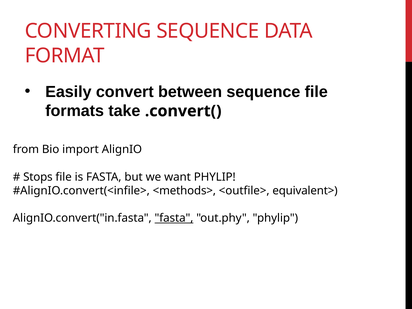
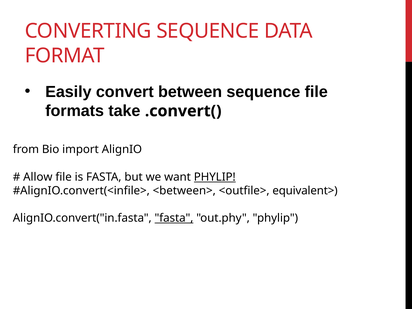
Stops: Stops -> Allow (38, 177)
PHYLIP underline: none -> present (215, 177)
<methods>: <methods> -> <between> (184, 191)
